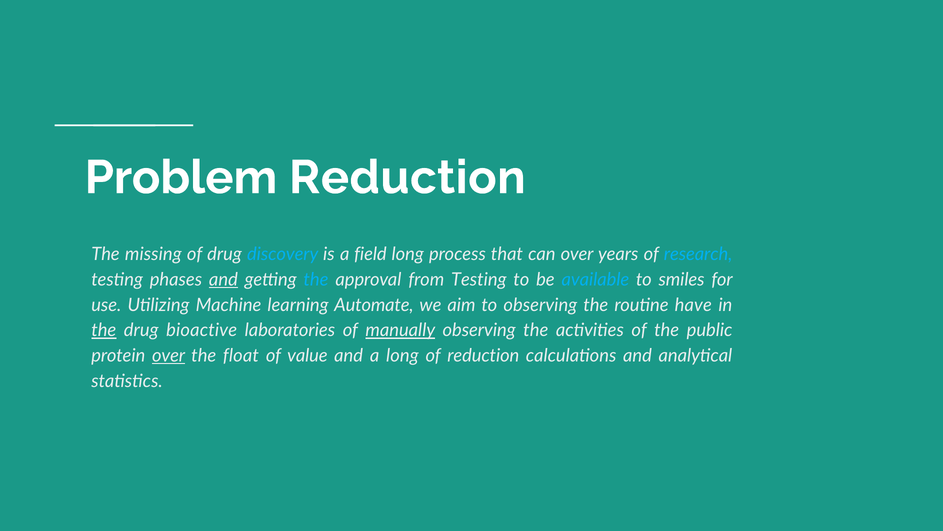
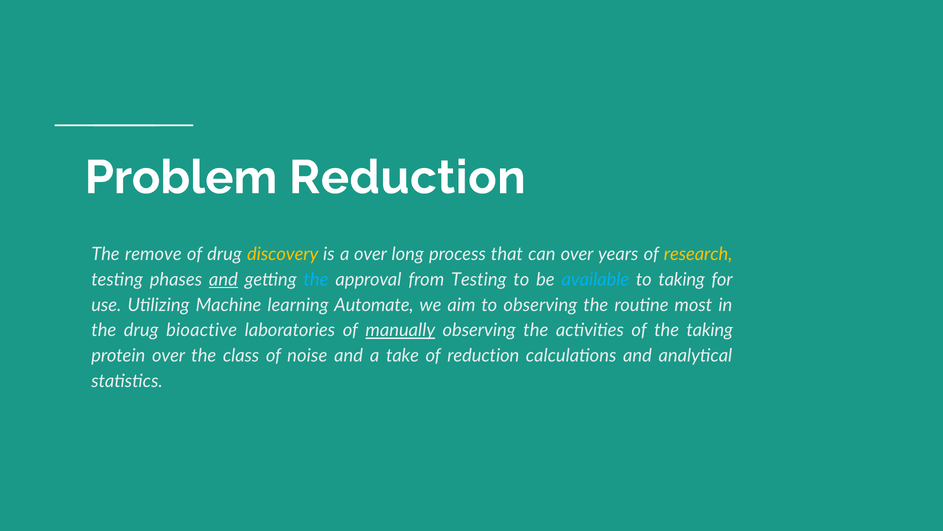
missing: missing -> remove (153, 254)
discovery colour: light blue -> yellow (283, 254)
a field: field -> over (371, 254)
research colour: light blue -> yellow (698, 254)
to smiles: smiles -> taking (682, 279)
have: have -> most (693, 305)
the underline: present -> none (104, 330)
the public: public -> taking (710, 330)
over underline: present -> none (169, 355)
float: float -> class (241, 355)
value: value -> noise (307, 355)
a long: long -> take (402, 355)
